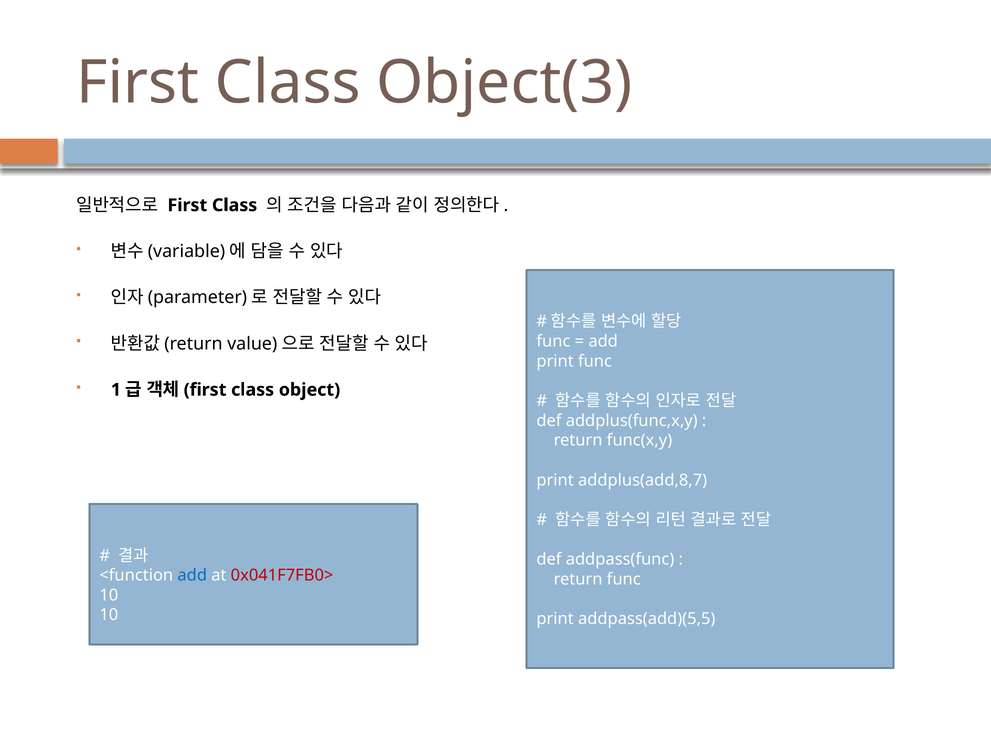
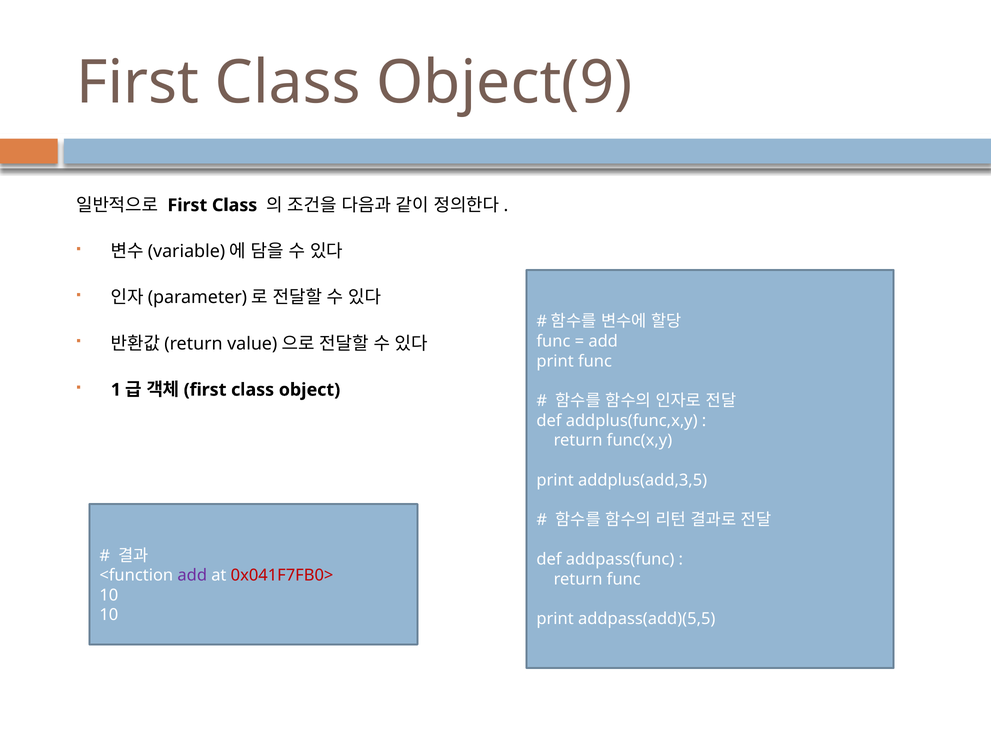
Object(3: Object(3 -> Object(9 (504, 83)
addplus(add,8,7: addplus(add,8,7 -> addplus(add,3,5 (643, 480)
add colour: blue -> purple (192, 576)
